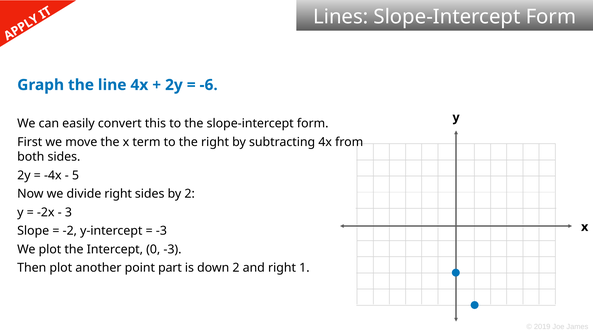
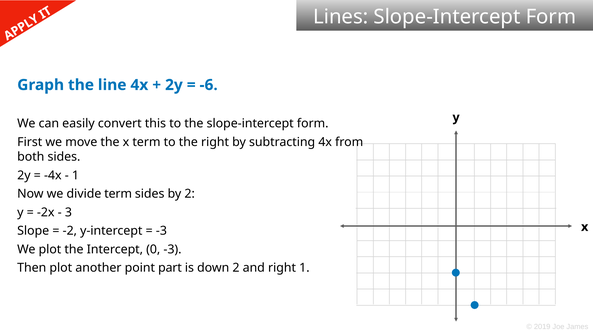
5: 5 -> 1 (75, 176)
divide right: right -> term (118, 194)
